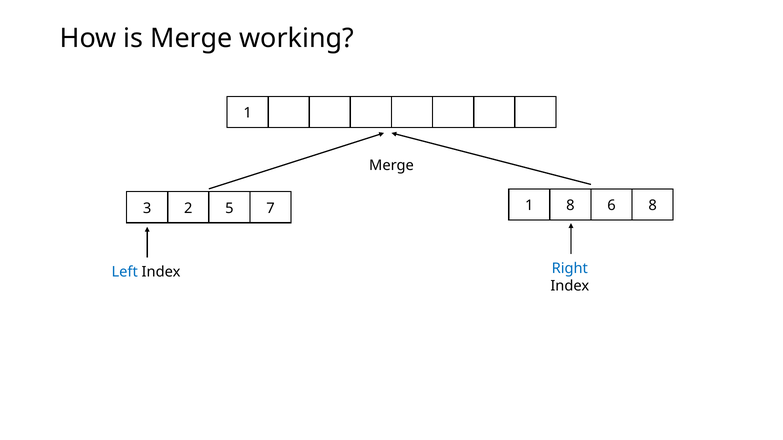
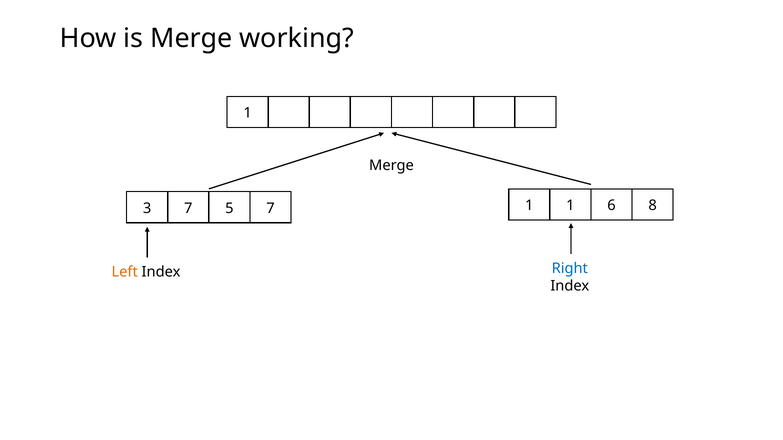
3 2: 2 -> 7 (188, 208)
1 8: 8 -> 1 (570, 206)
Left colour: blue -> orange (125, 272)
